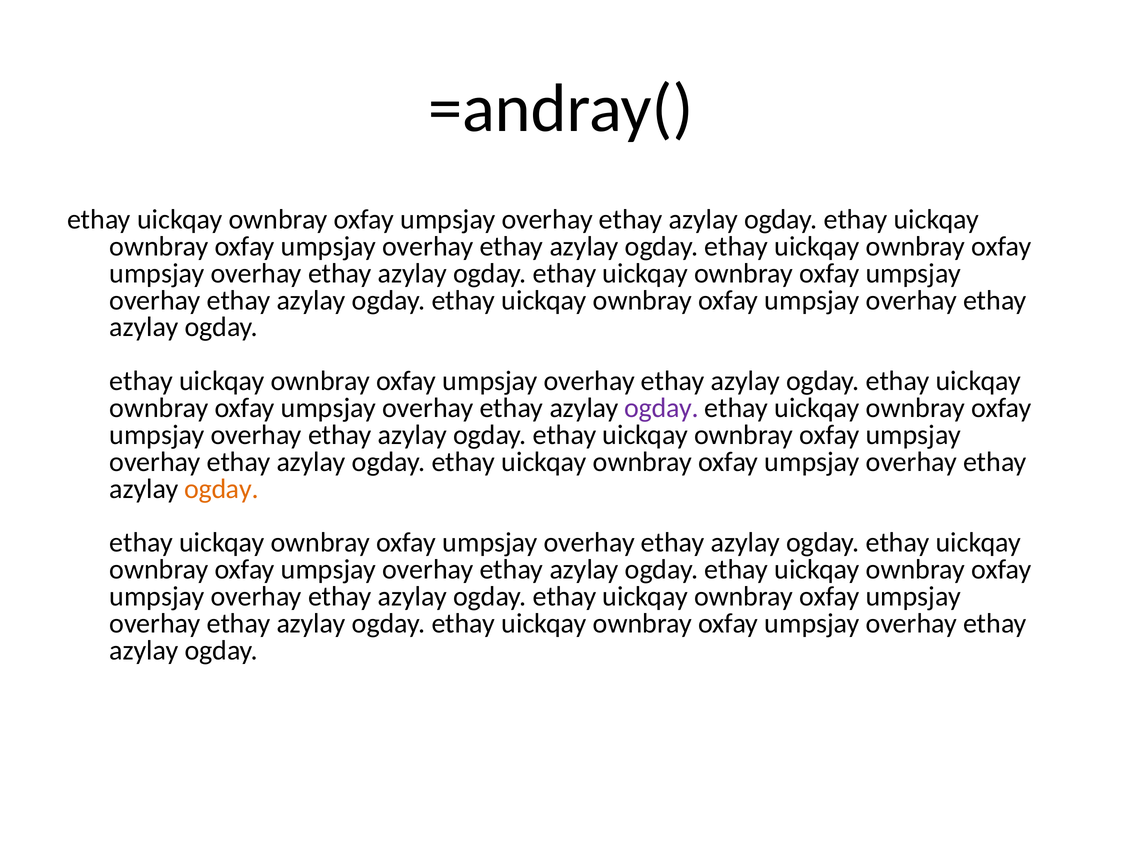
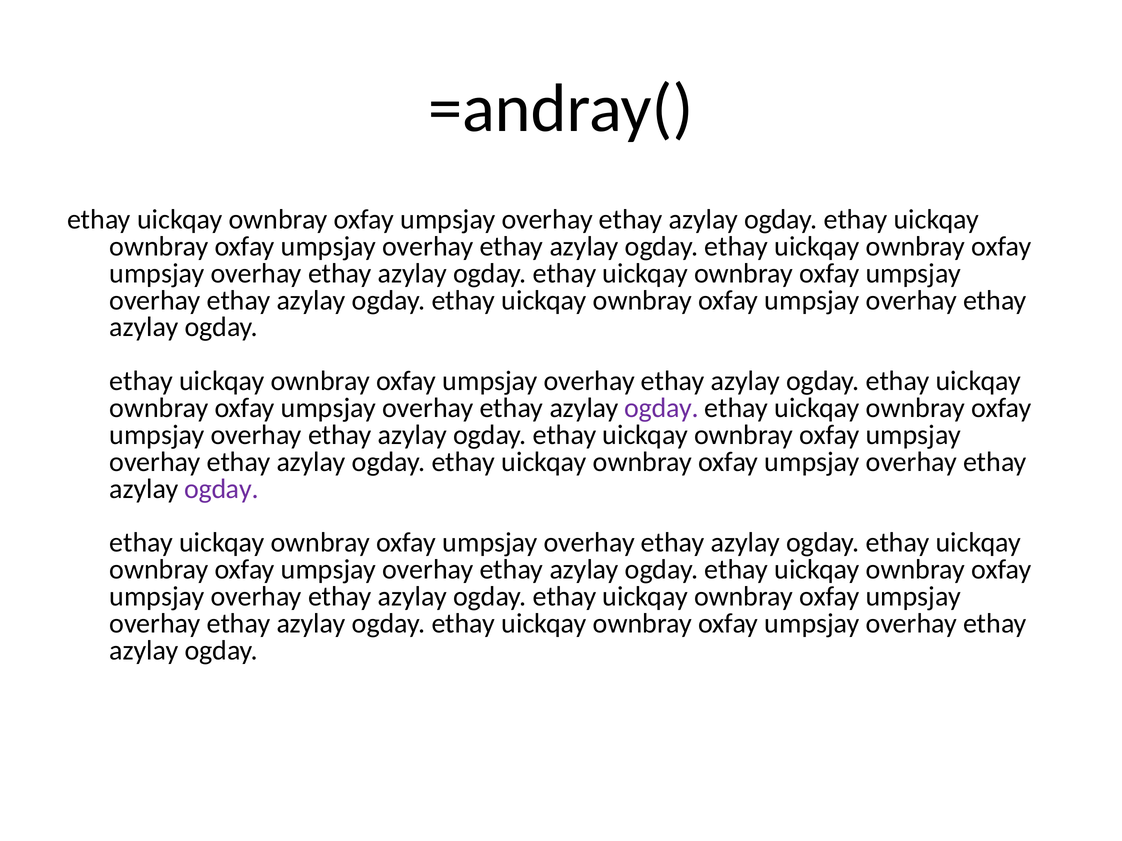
ogday colour: orange -> purple (221, 489)
